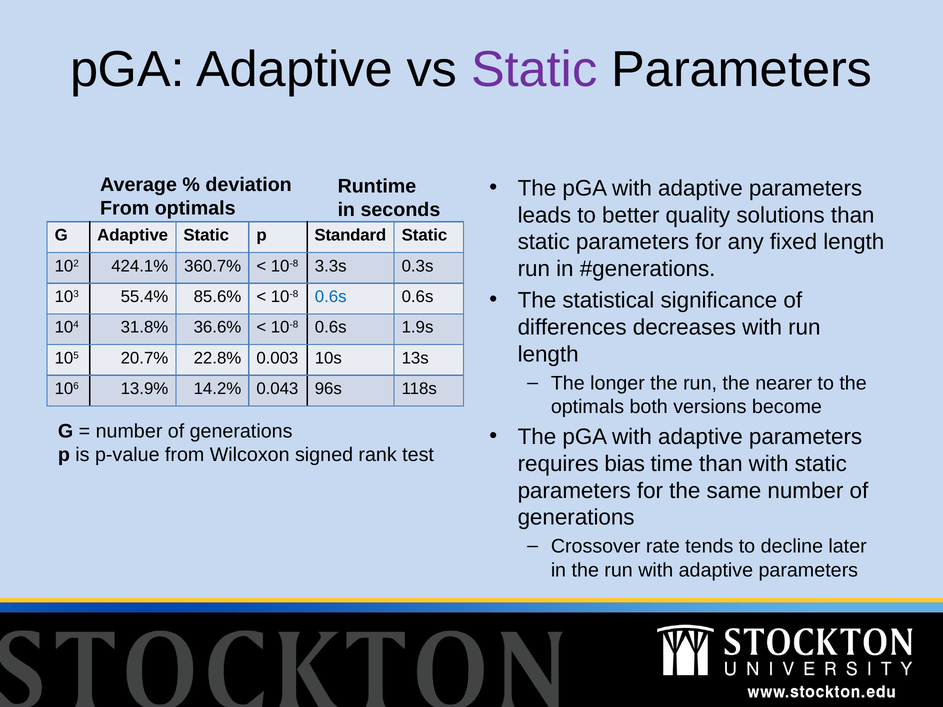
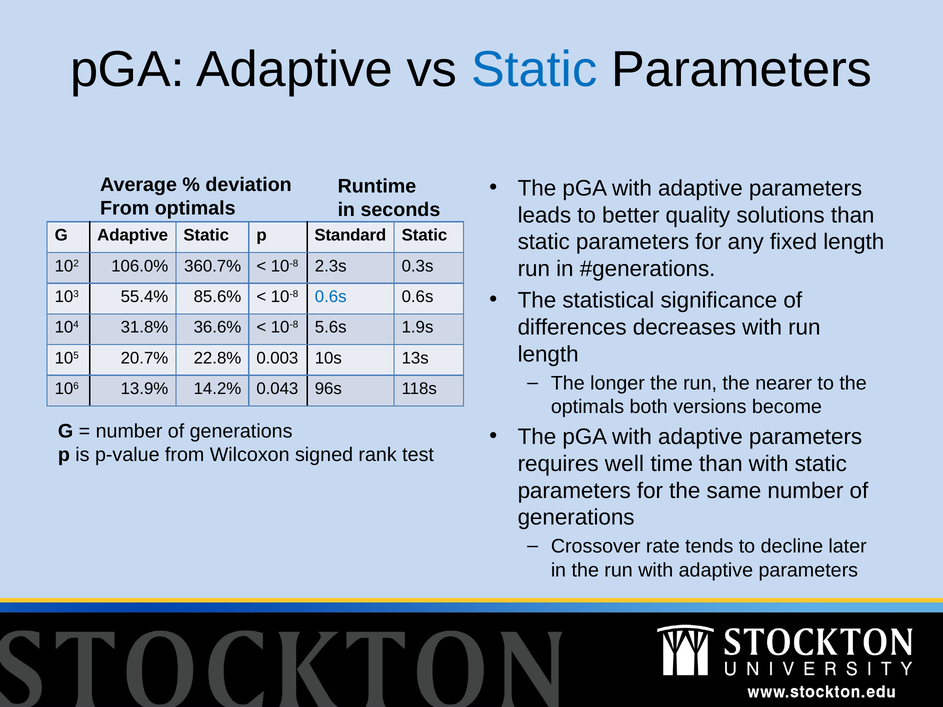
Static colour: purple -> blue (534, 70)
424.1%: 424.1% -> 106.0% (140, 266)
3.3s: 3.3s -> 2.3s (331, 266)
0.6s: 0.6s -> 5.6s (331, 328)
bias: bias -> well (624, 464)
